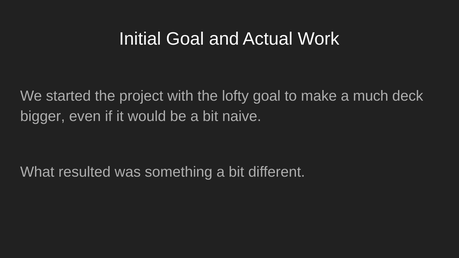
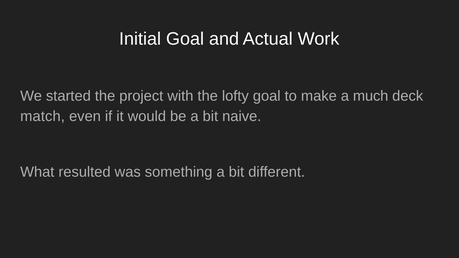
bigger: bigger -> match (43, 116)
